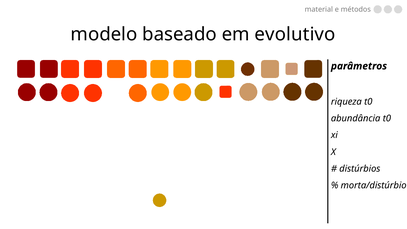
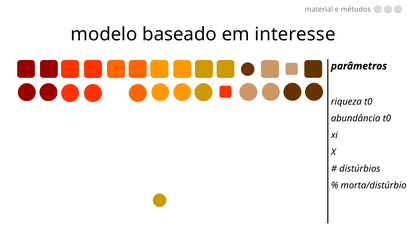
evolutivo: evolutivo -> interesse (295, 34)
